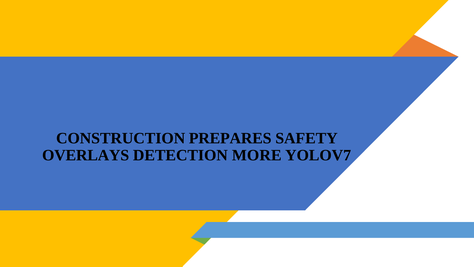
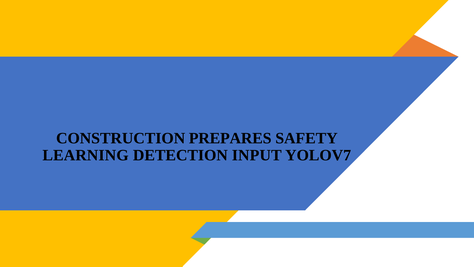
OVERLAYS: OVERLAYS -> LEARNING (86, 155)
MORE: MORE -> INPUT (257, 155)
